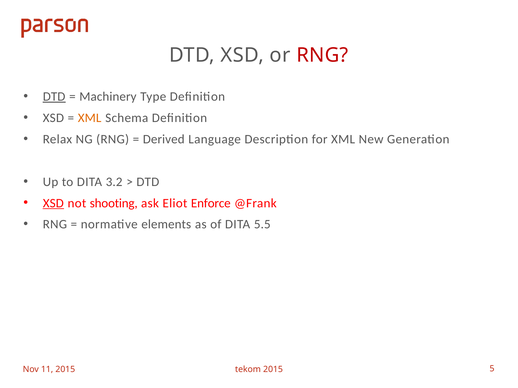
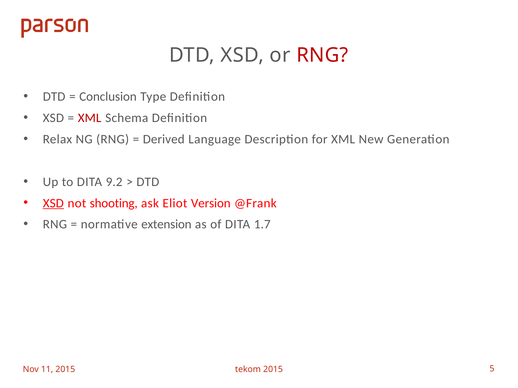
DTD underline: present -> none (54, 97)
Machinery: Machinery -> Conclusion (108, 97)
XML colour: orange -> red (90, 118)
3.2: 3.2 -> 9.2 (114, 182)
Enforce: Enforce -> Version (211, 203)
elements: elements -> extension (166, 225)
5.5: 5.5 -> 1.7 (262, 225)
